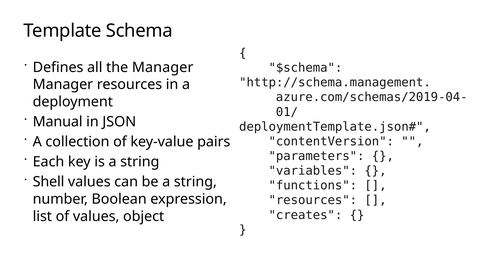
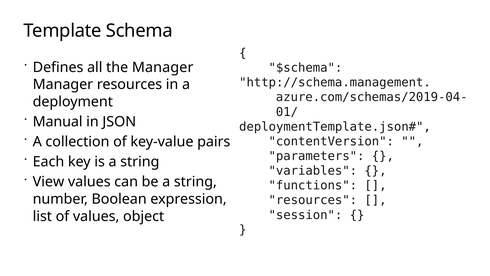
Shell: Shell -> View (48, 182)
creates: creates -> session (305, 215)
